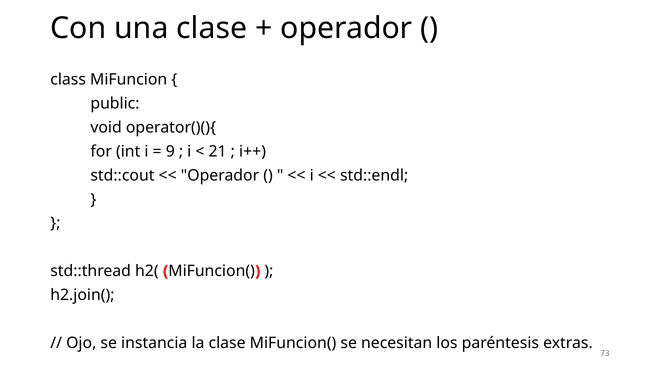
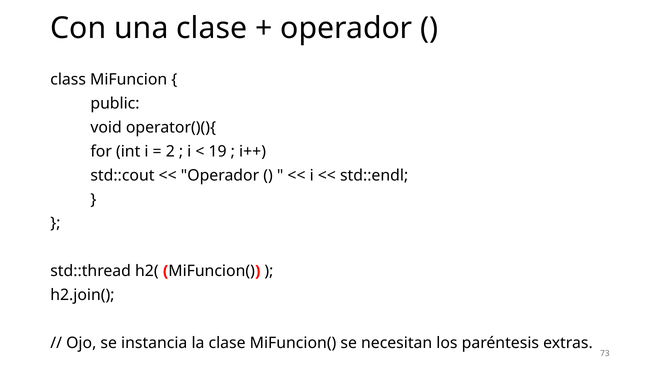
9: 9 -> 2 (170, 152)
21: 21 -> 19 (218, 152)
